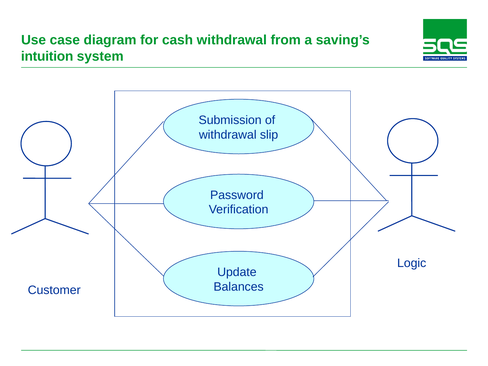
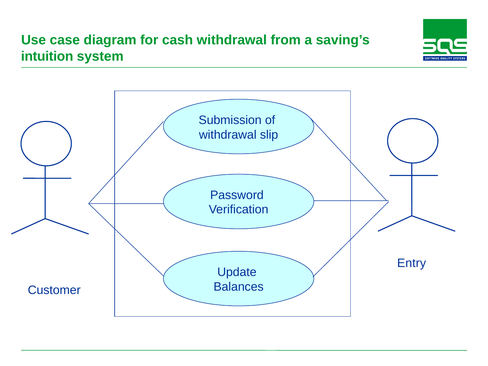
Logic: Logic -> Entry (412, 263)
